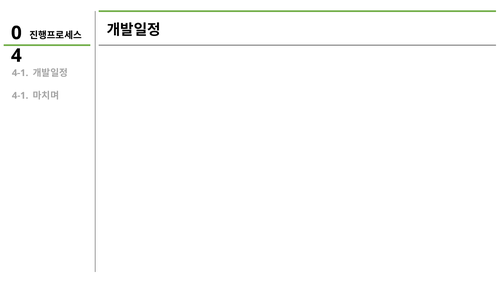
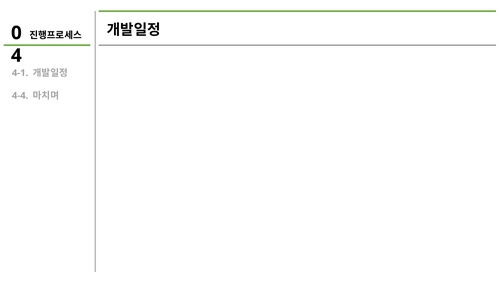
4-1: 4-1 -> 4-4 (20, 96)
